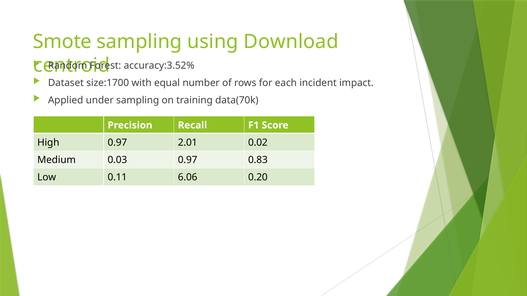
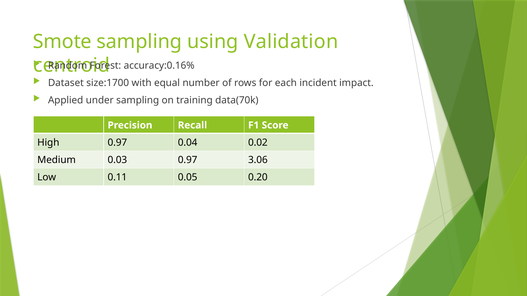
Download: Download -> Validation (291, 42)
accuracy:3.52%: accuracy:3.52% -> accuracy:0.16% (159, 66)
2.01: 2.01 -> 0.04 (188, 143)
0.83: 0.83 -> 3.06 (258, 160)
6.06: 6.06 -> 0.05 (188, 178)
